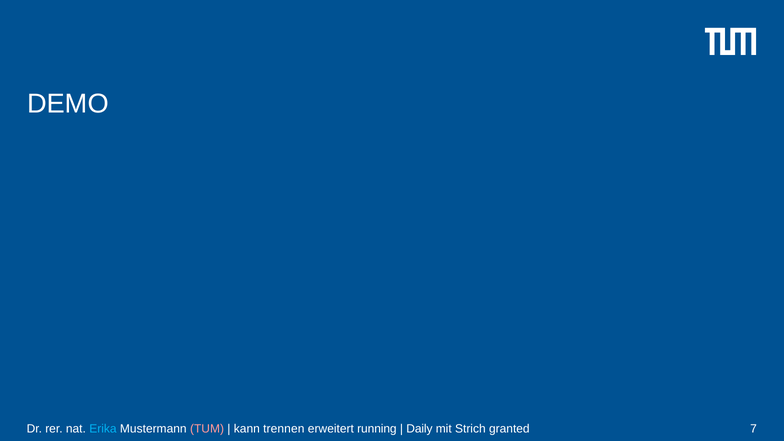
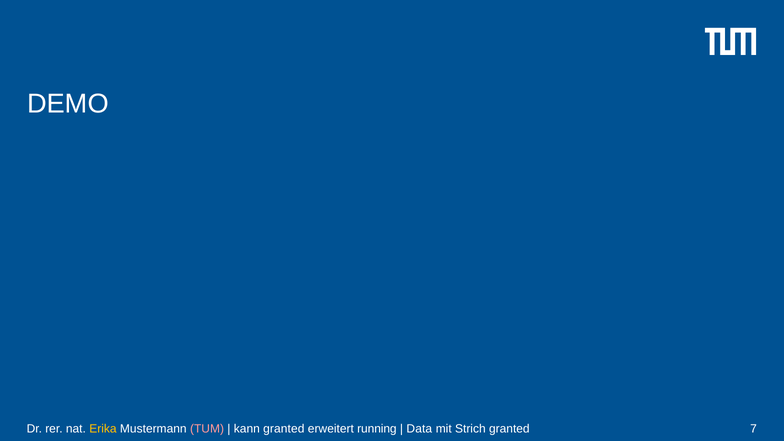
Erika colour: light blue -> yellow (103, 429)
kann trennen: trennen -> granted (284, 429)
Daily: Daily -> Data (419, 429)
